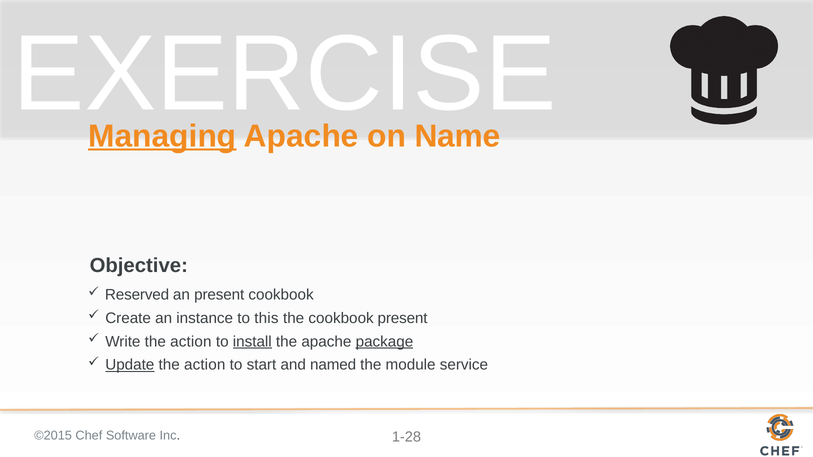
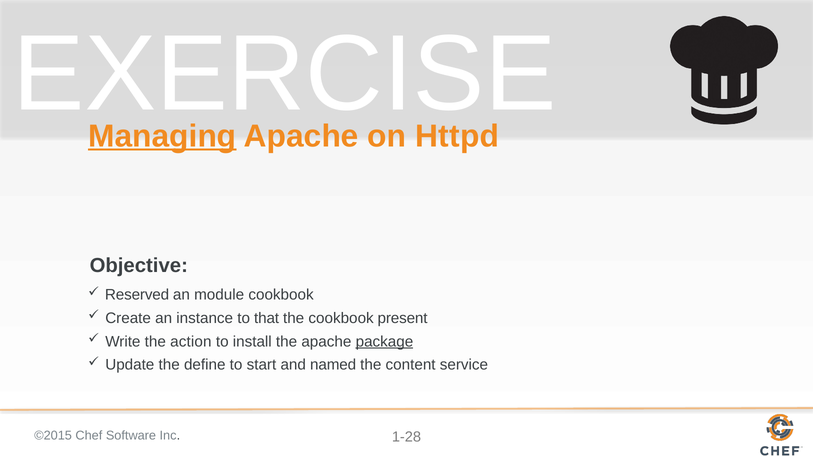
Name: Name -> Httpd (457, 136)
an present: present -> module (219, 295)
this: this -> that (267, 318)
install underline: present -> none (252, 342)
Update underline: present -> none (130, 365)
action: action -> define (205, 365)
module: module -> content (411, 365)
